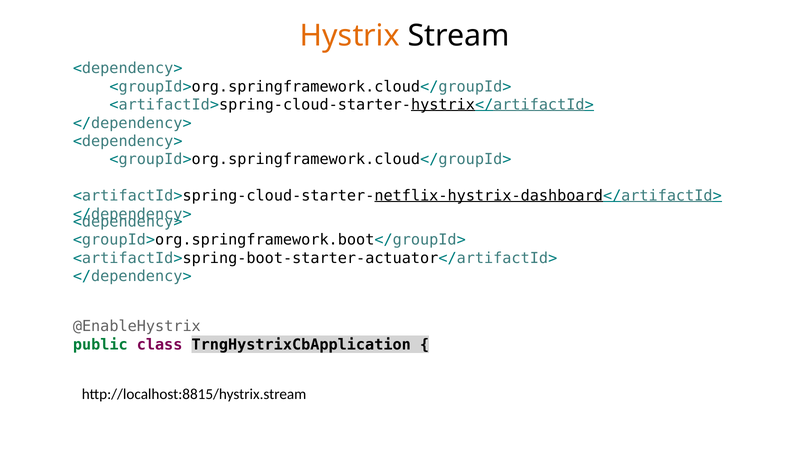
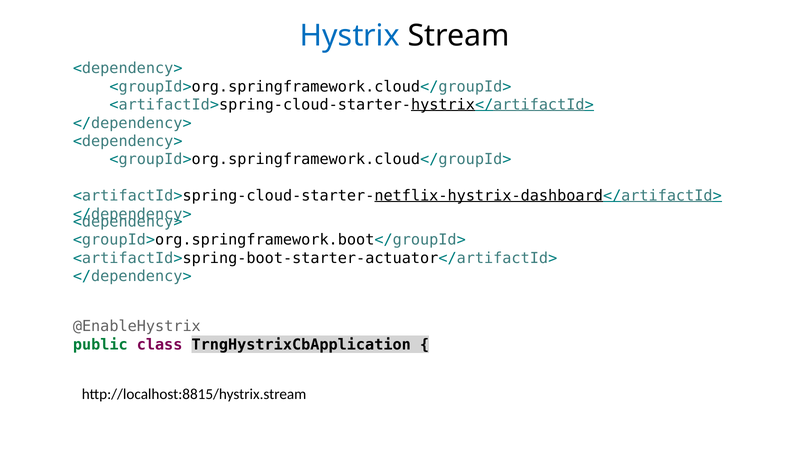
Hystrix colour: orange -> blue (350, 36)
